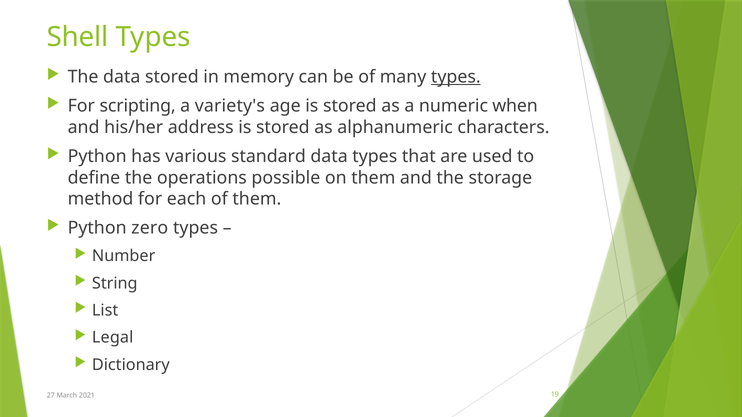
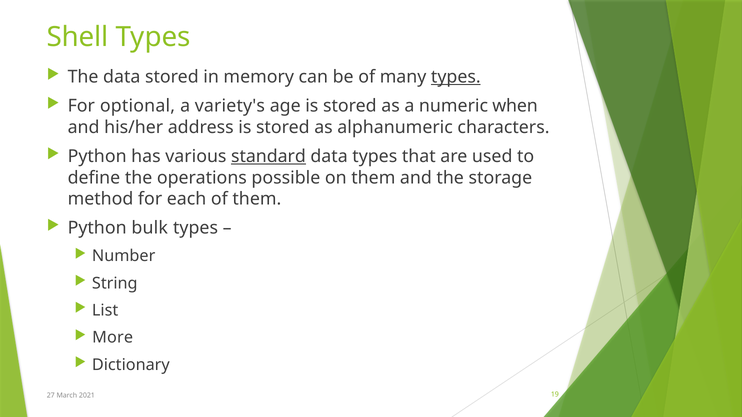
scripting: scripting -> optional (137, 106)
standard underline: none -> present (268, 157)
zero: zero -> bulk (150, 228)
Legal: Legal -> More (113, 338)
